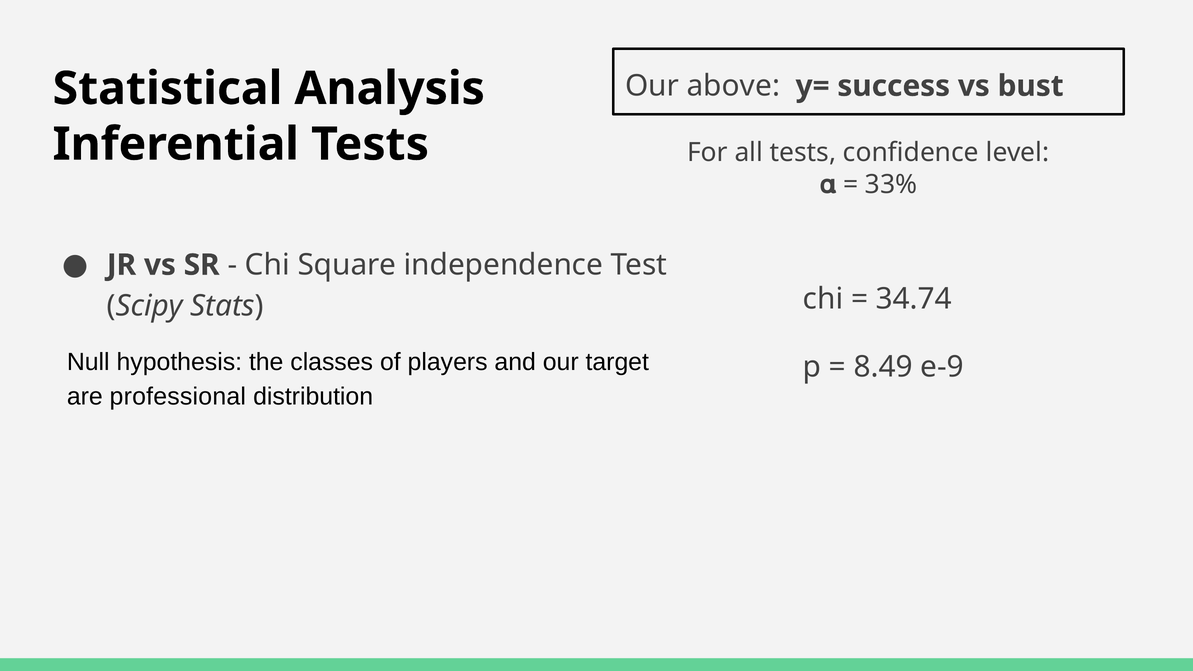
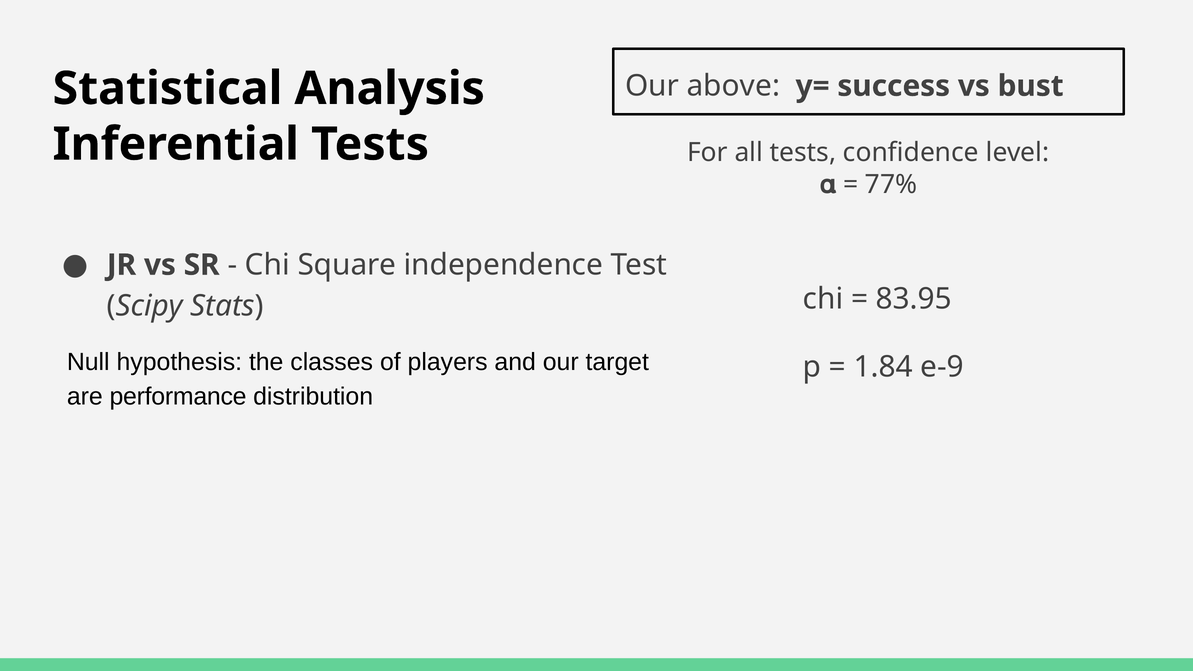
33%: 33% -> 77% (891, 184)
34.74: 34.74 -> 83.95 (914, 299)
8.49: 8.49 -> 1.84 (883, 367)
professional: professional -> performance (178, 396)
